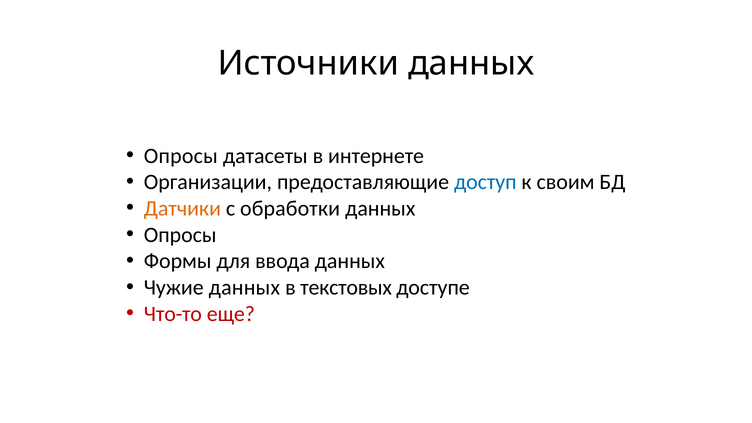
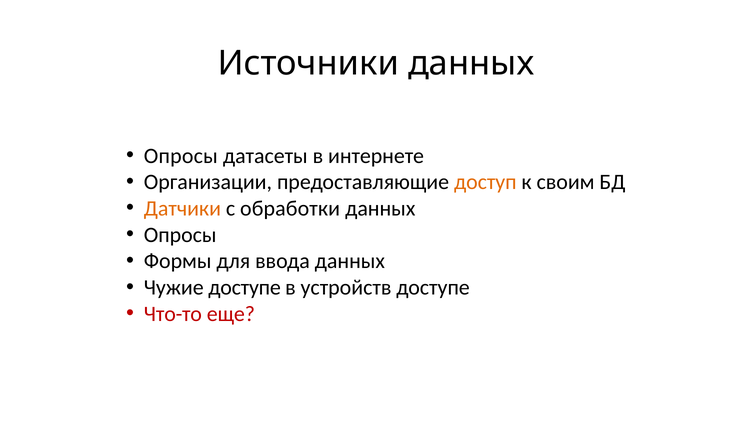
доступ colour: blue -> orange (485, 182)
Чужие данных: данных -> доступе (245, 287)
текстовых: текстовых -> устройств (346, 287)
